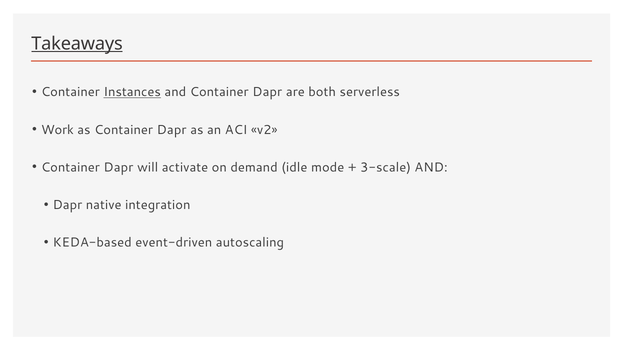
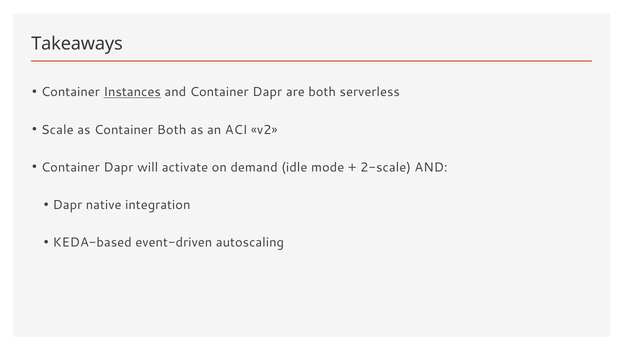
Takeaways underline: present -> none (77, 44)
Work: Work -> Scale (57, 130)
as Container Dapr: Dapr -> Both (172, 130)
3-scale: 3-scale -> 2-scale (386, 168)
